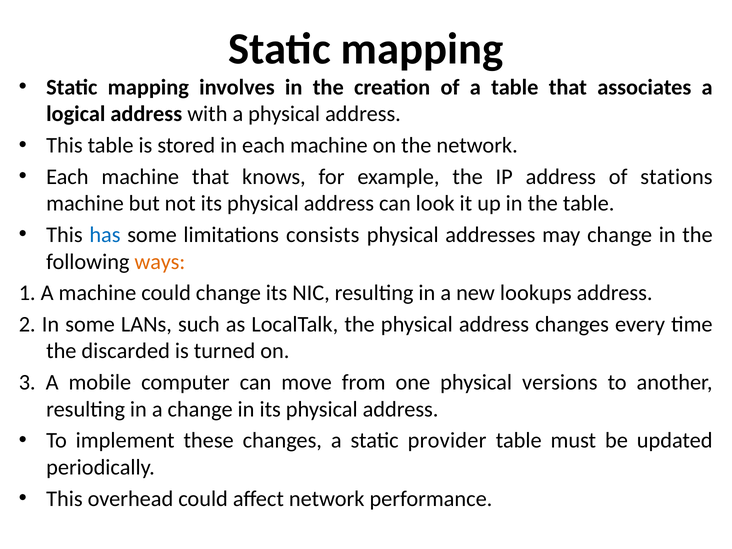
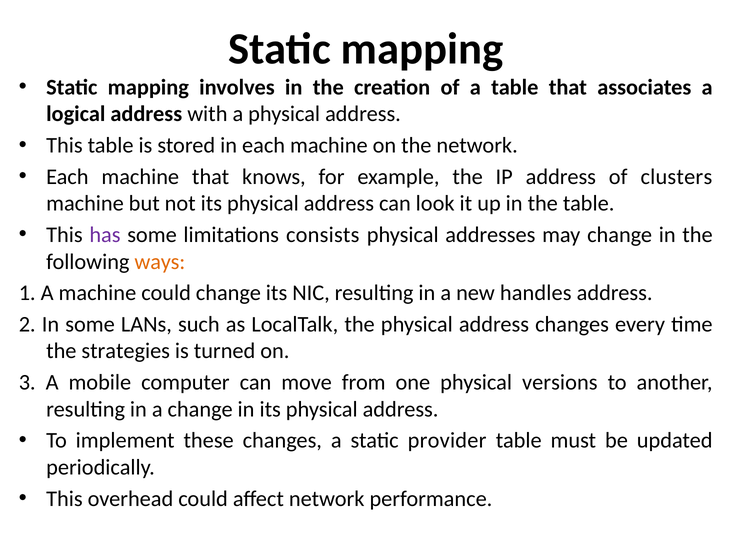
stations: stations -> clusters (676, 177)
has colour: blue -> purple (105, 235)
lookups: lookups -> handles (536, 293)
discarded: discarded -> strategies (126, 351)
